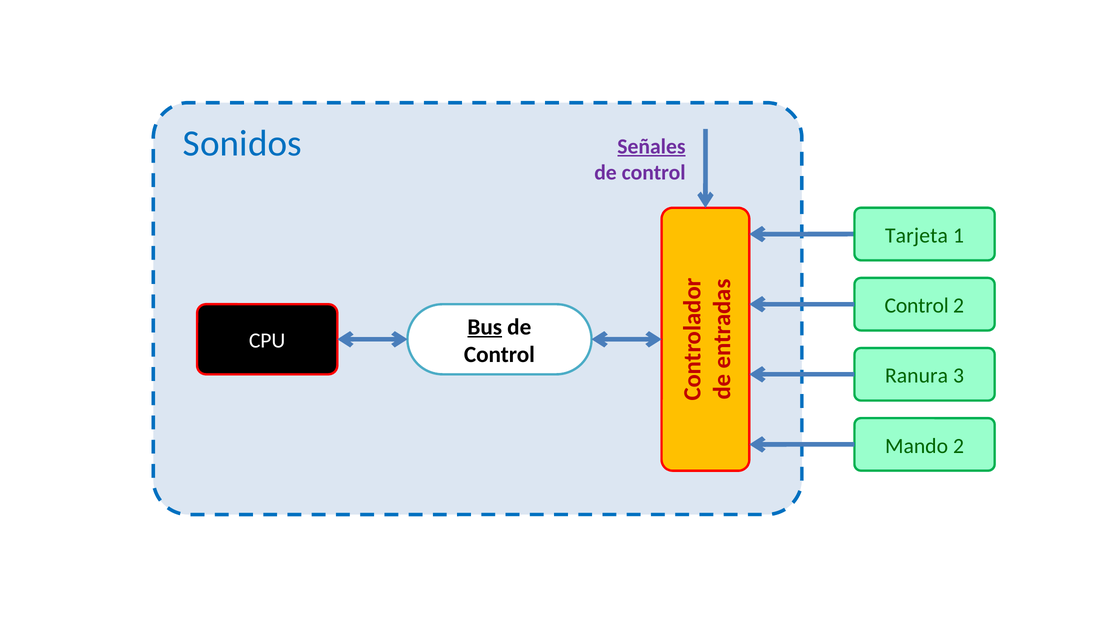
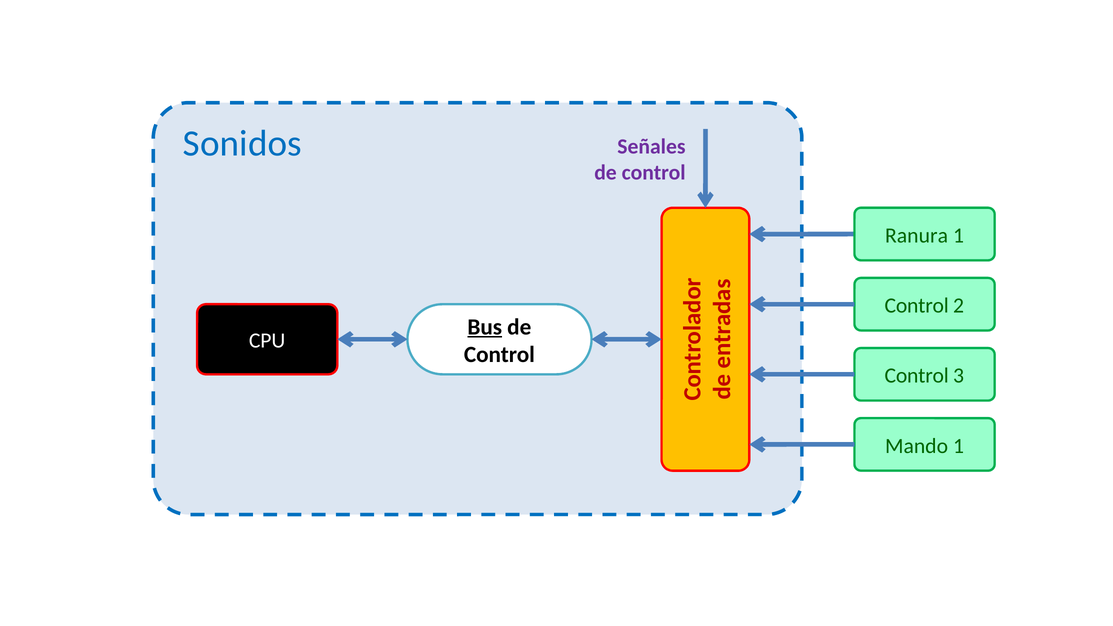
Señales underline: present -> none (651, 147)
Tarjeta: Tarjeta -> Ranura (917, 236)
Ranura: Ranura -> Control (917, 376)
Mando 2: 2 -> 1 (958, 446)
